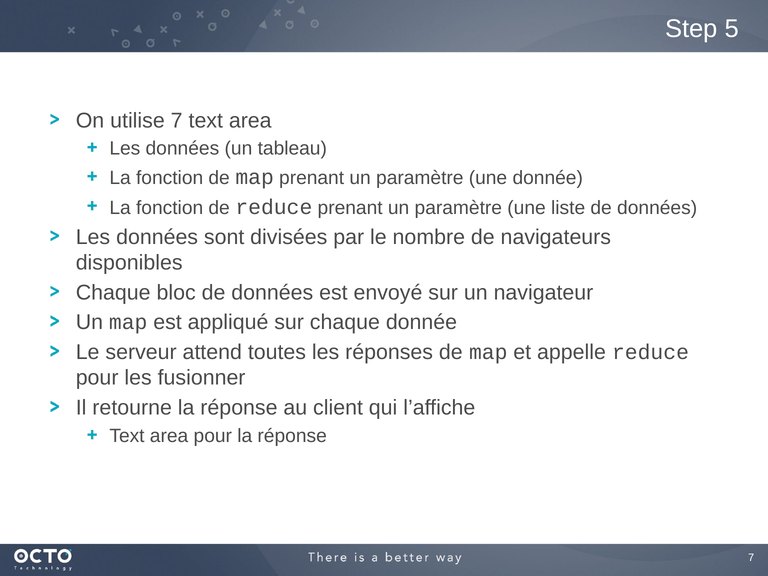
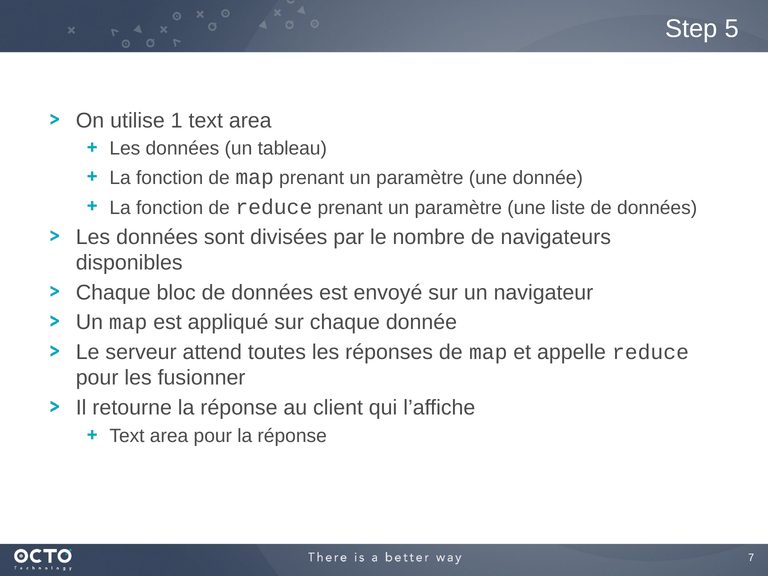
utilise 7: 7 -> 1 (177, 121)
